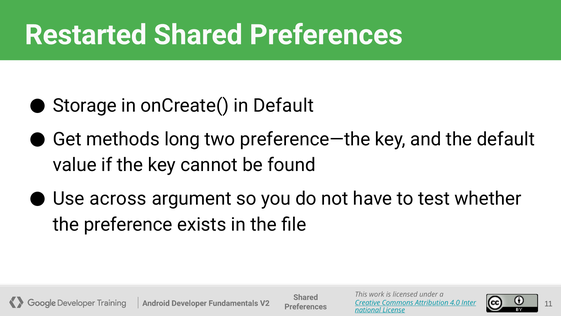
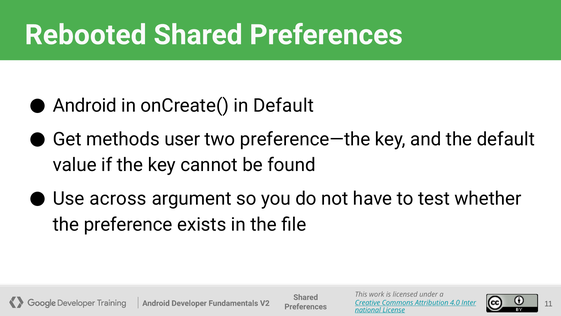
Restarted: Restarted -> Rebooted (86, 35)
Storage: Storage -> Android (85, 106)
long: long -> user (182, 139)
